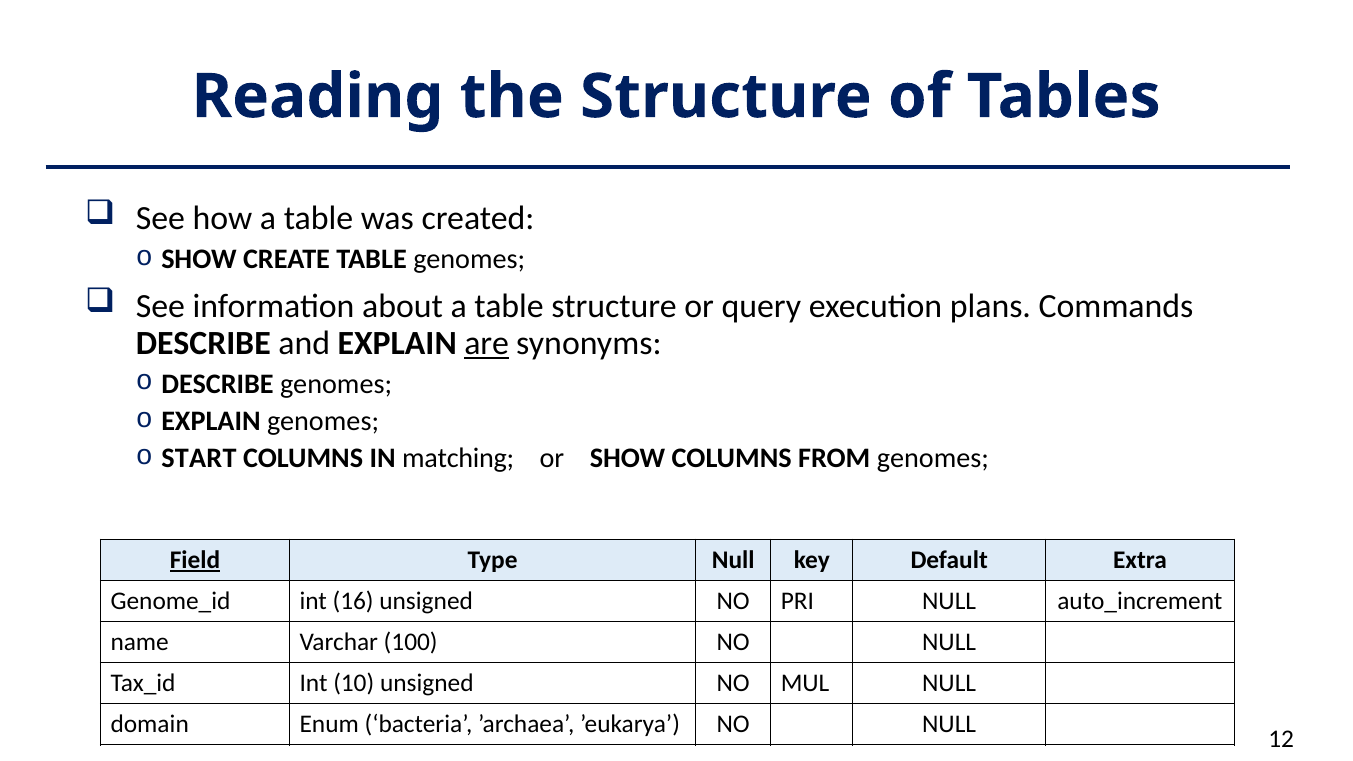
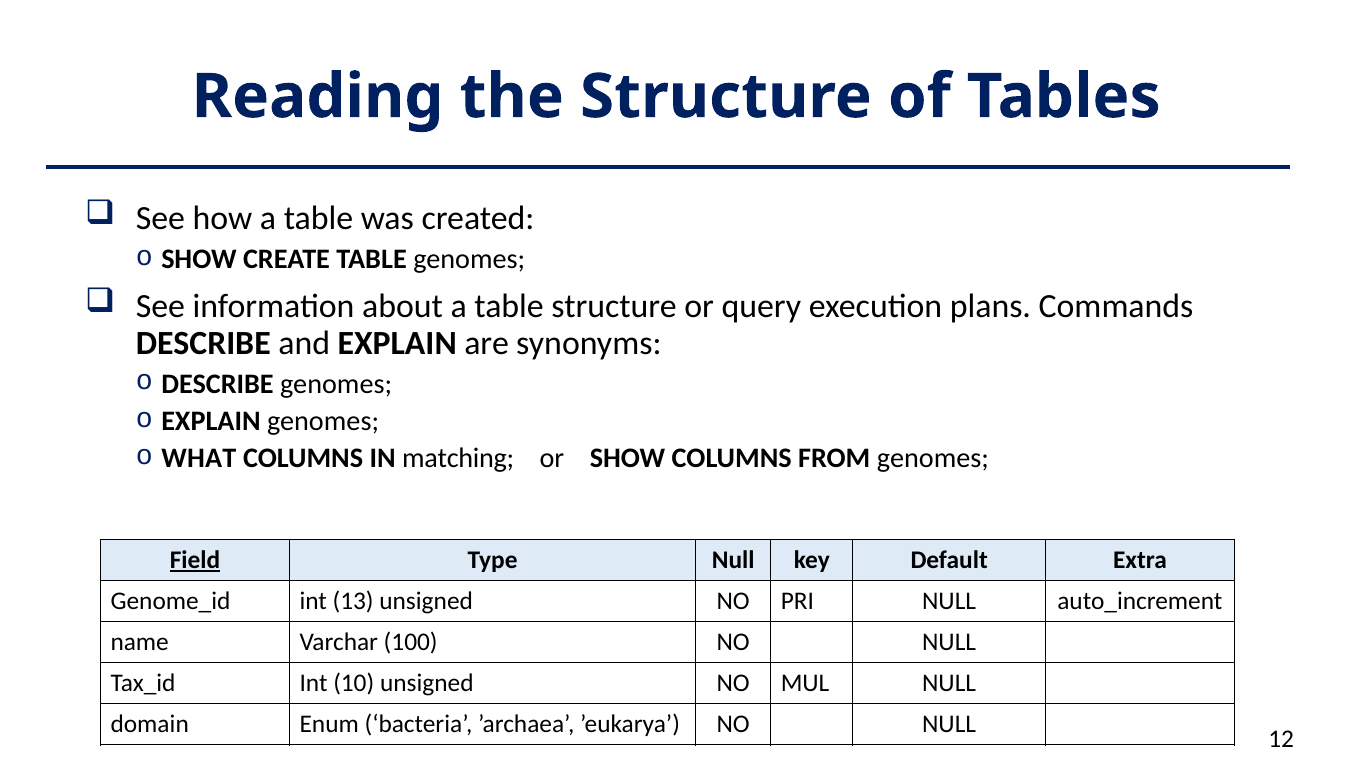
are underline: present -> none (487, 343)
START: START -> WHAT (199, 459)
16: 16 -> 13 (353, 601)
